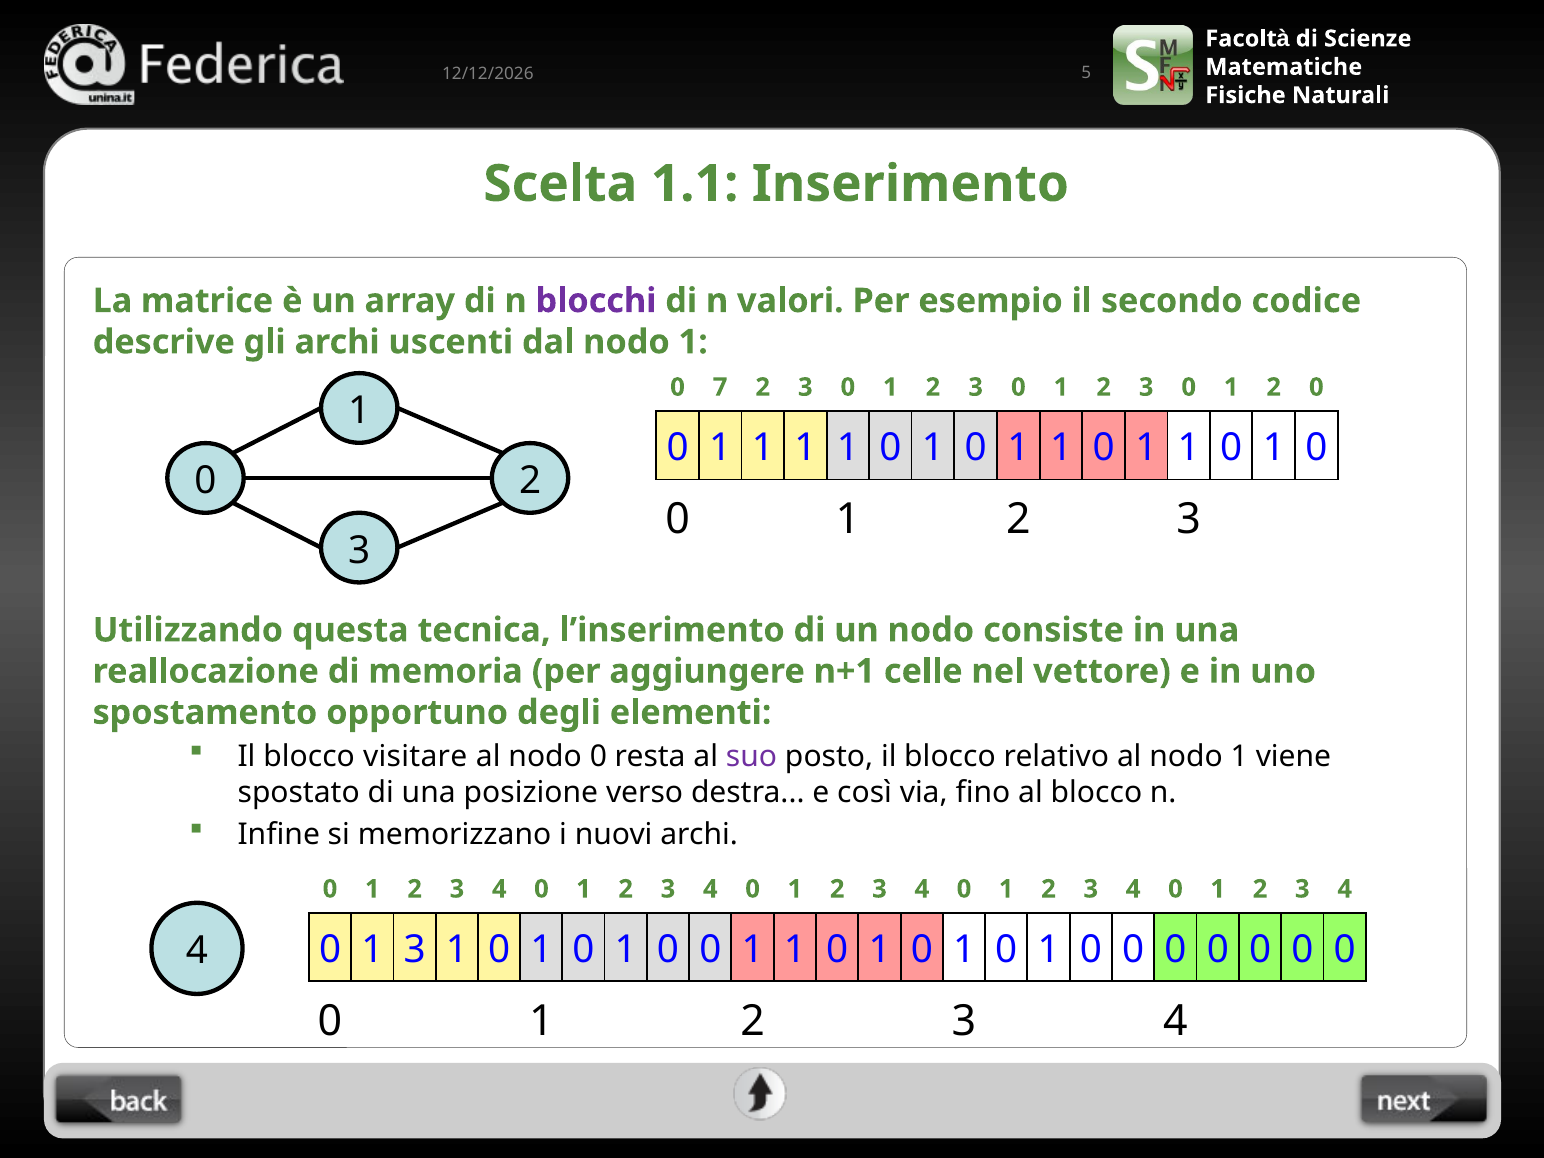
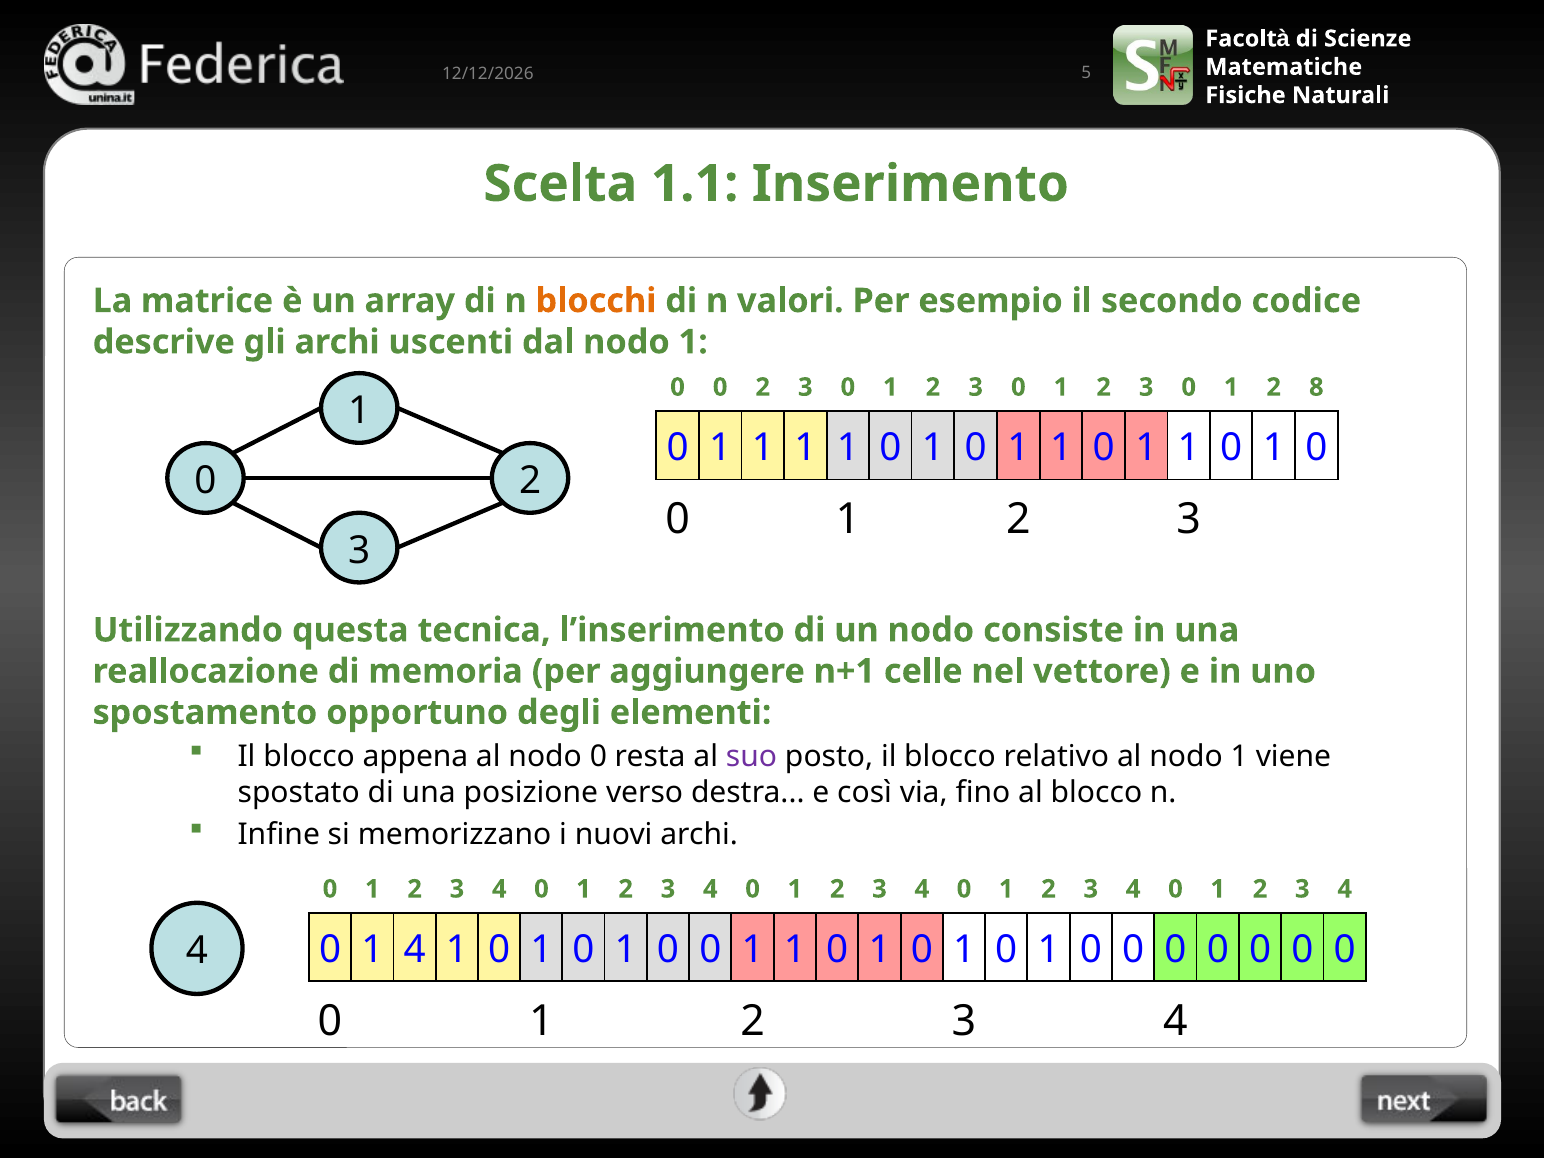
blocchi colour: purple -> orange (596, 301)
7: 7 -> 0 (720, 387)
1 2 0: 0 -> 8 (1316, 387)
visitare: visitare -> appena (415, 757)
3: 3 -> 4 (415, 949)
